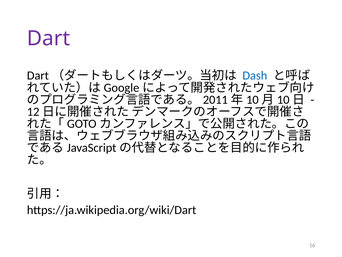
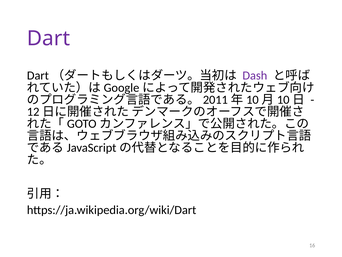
Dash colour: blue -> purple (255, 76)
